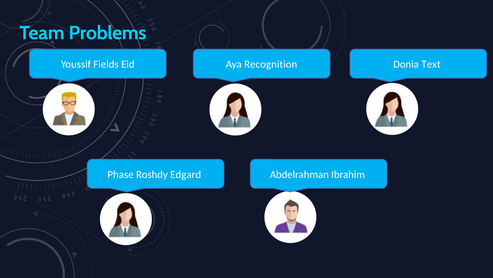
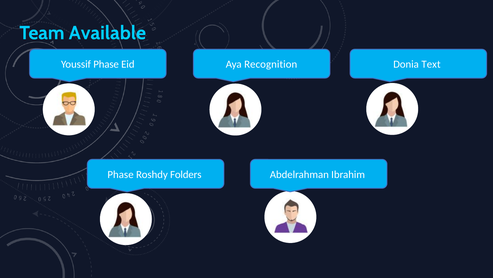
Problems: Problems -> Available (107, 33)
Youssif Fields: Fields -> Phase (106, 64)
Edgard: Edgard -> Folders (186, 174)
